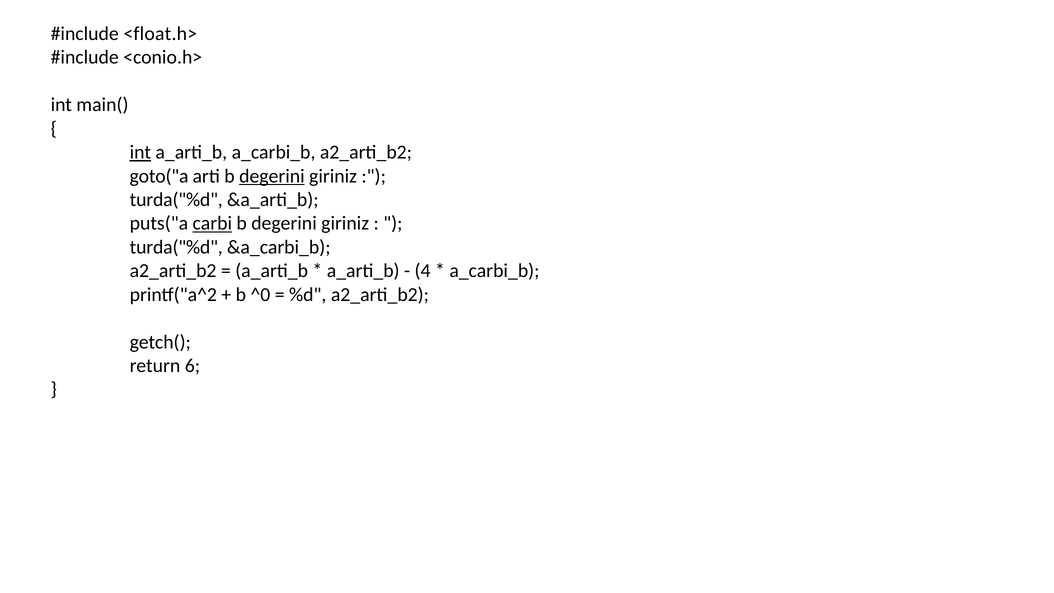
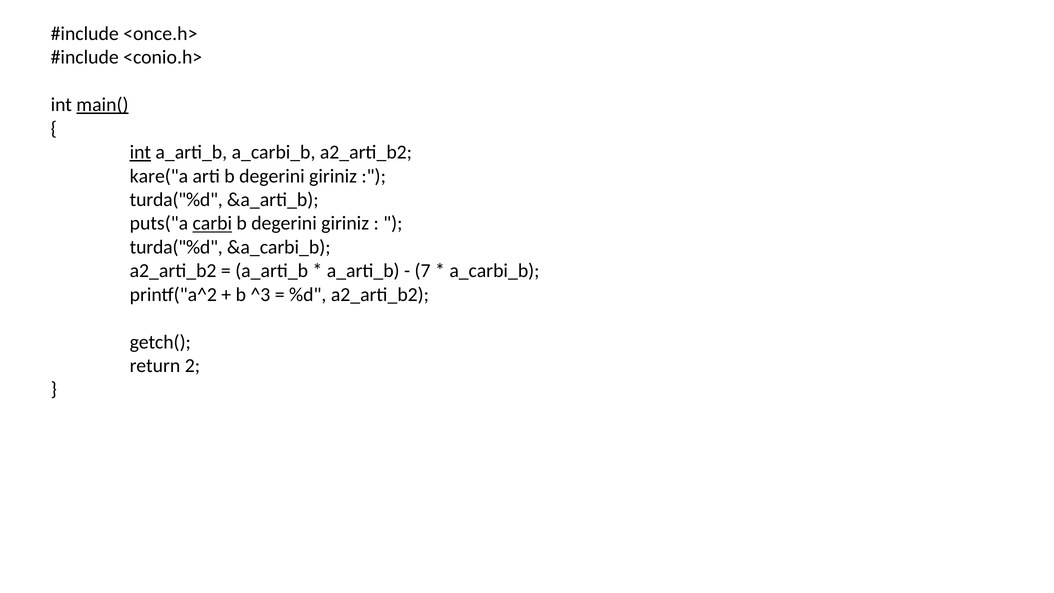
<float.h>: <float.h> -> <once.h> (160, 34)
main( underline: none -> present (102, 105)
goto("a: goto("a -> kare("a (159, 176)
degerini underline: present -> none (272, 176)
4: 4 -> 7 (423, 271)
^0: ^0 -> ^3 (260, 295)
6: 6 -> 2 (192, 366)
